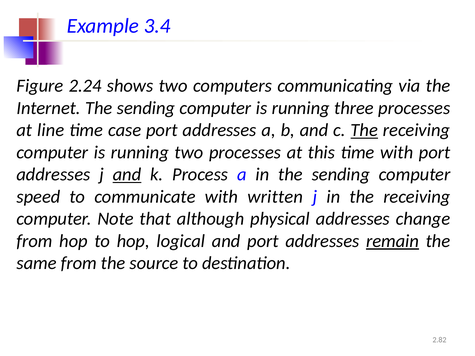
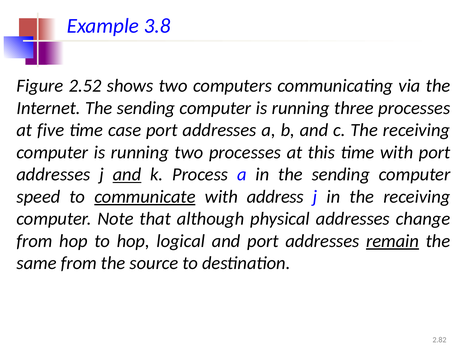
3.4: 3.4 -> 3.8 (157, 26)
2.24: 2.24 -> 2.52 (85, 86)
line: line -> five (51, 130)
The underline: present -> none (364, 130)
communicate underline: none -> present (145, 197)
written: written -> address (275, 197)
